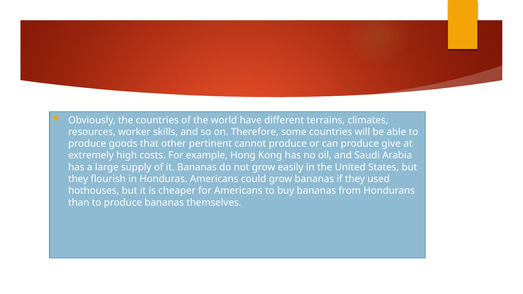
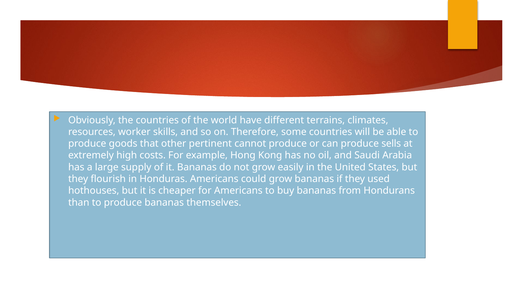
give: give -> sells (391, 144)
